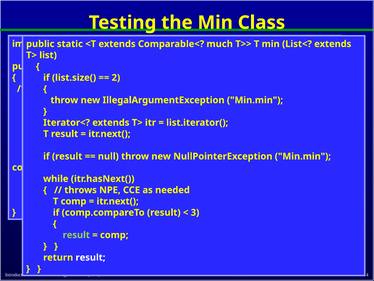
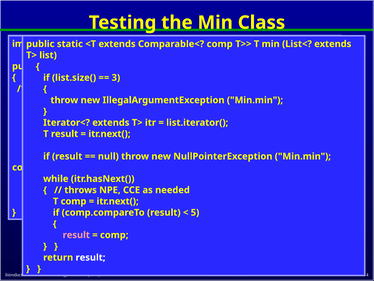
Comparable< much: much -> comp (220, 44)
2: 2 -> 3 (116, 78)
3: 3 -> 5 (195, 212)
result colour: light green -> pink (76, 235)
